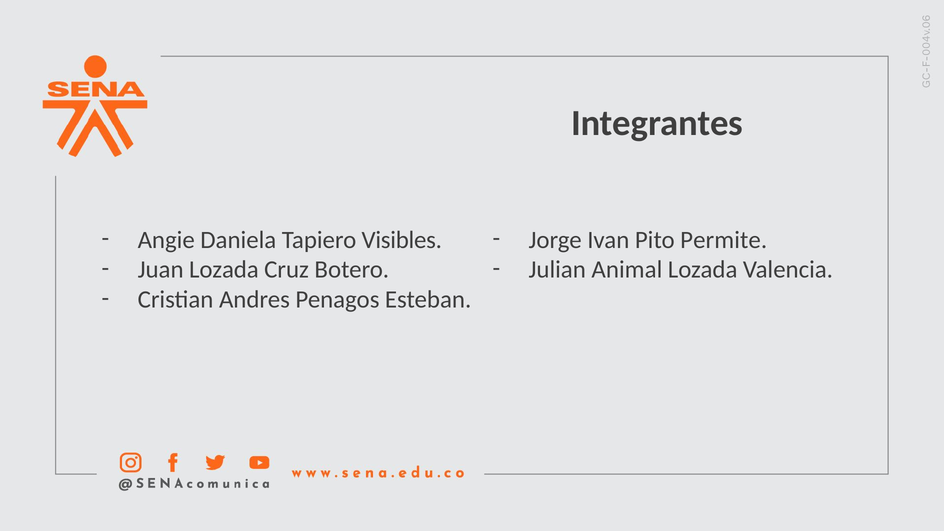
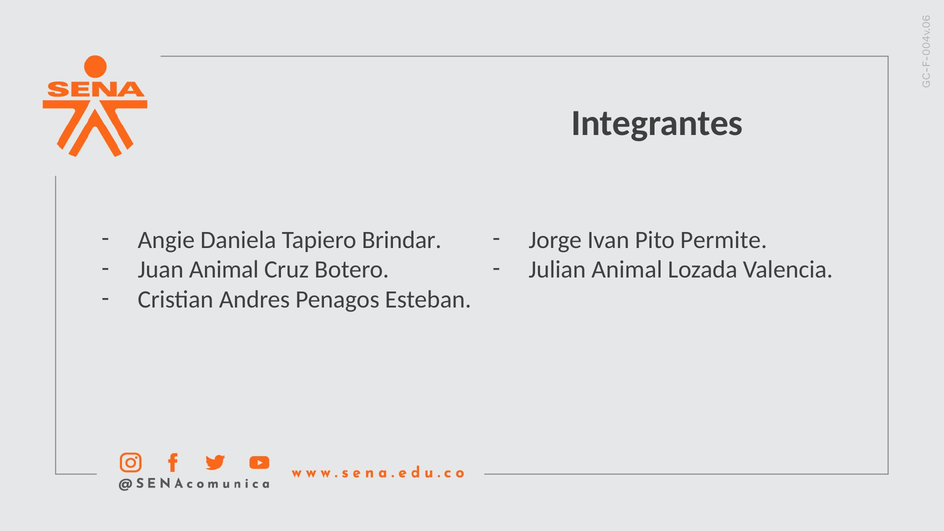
Visibles: Visibles -> Brindar (402, 240)
Juan Lozada: Lozada -> Animal (224, 270)
